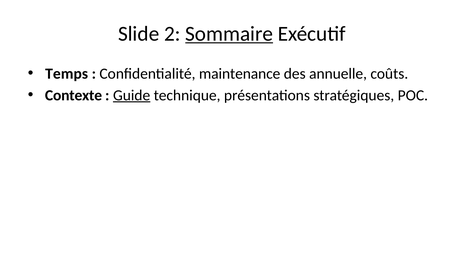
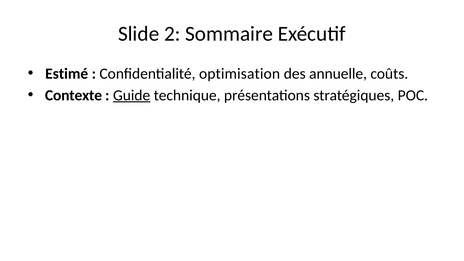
Sommaire underline: present -> none (229, 34)
Temps: Temps -> Estimé (67, 74)
maintenance: maintenance -> optimisation (240, 74)
